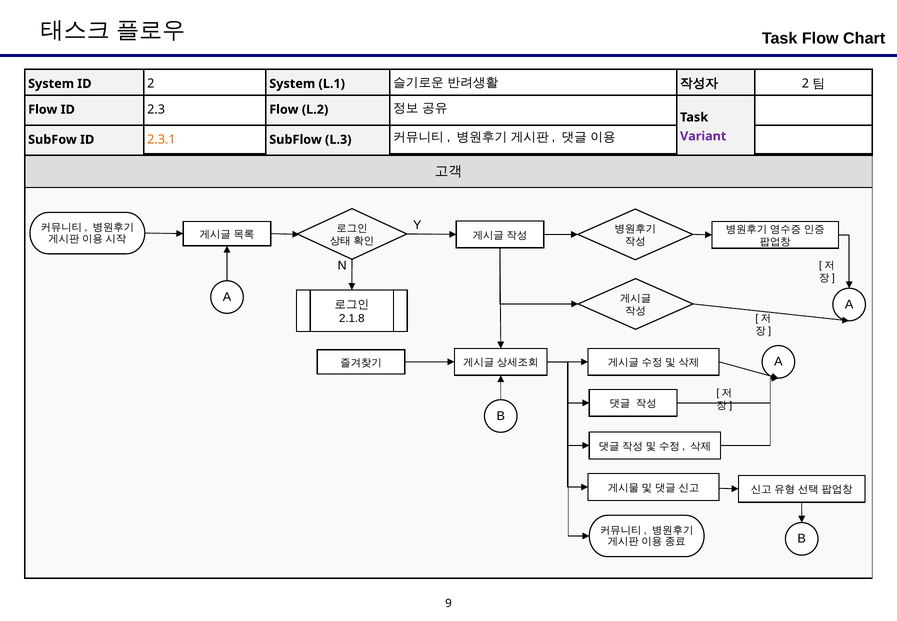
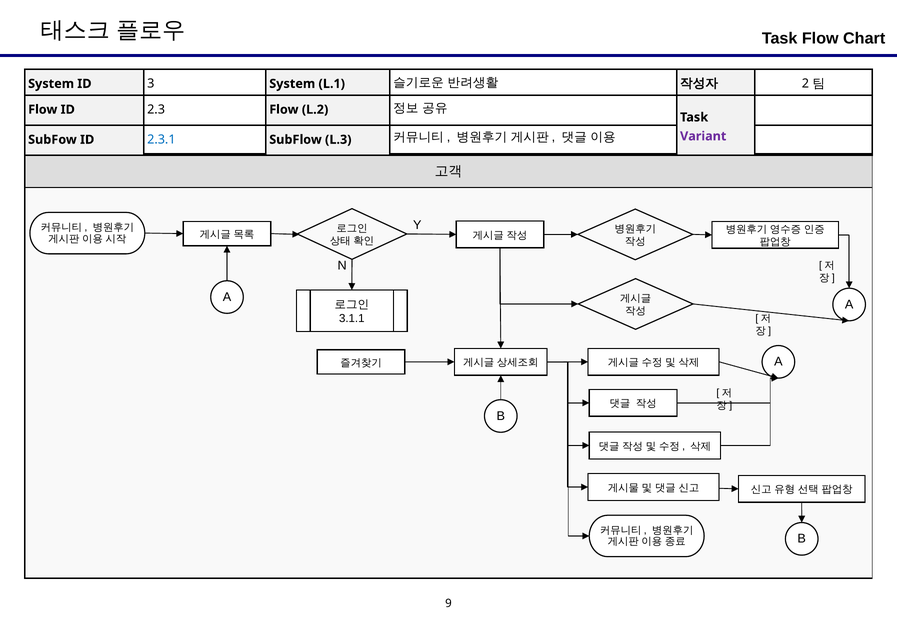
ID 2: 2 -> 3 (151, 84)
2.3.1 colour: orange -> blue (161, 140)
2.1.8: 2.1.8 -> 3.1.1 (352, 318)
